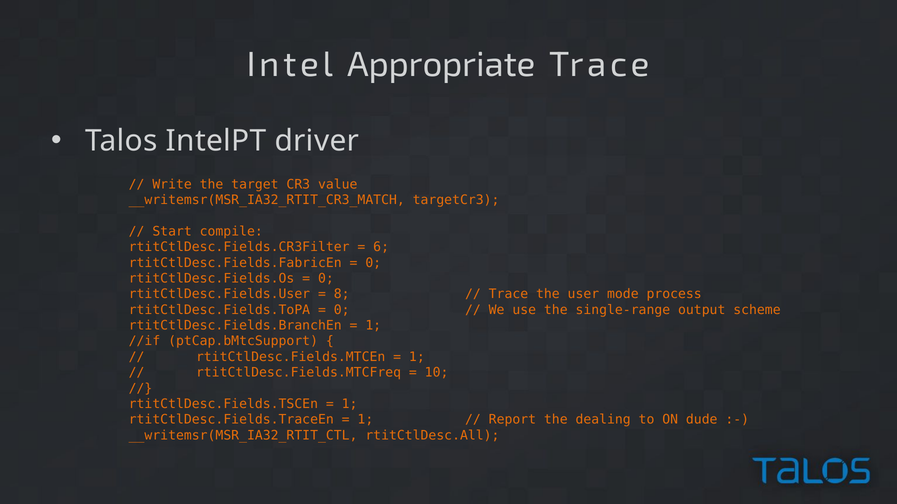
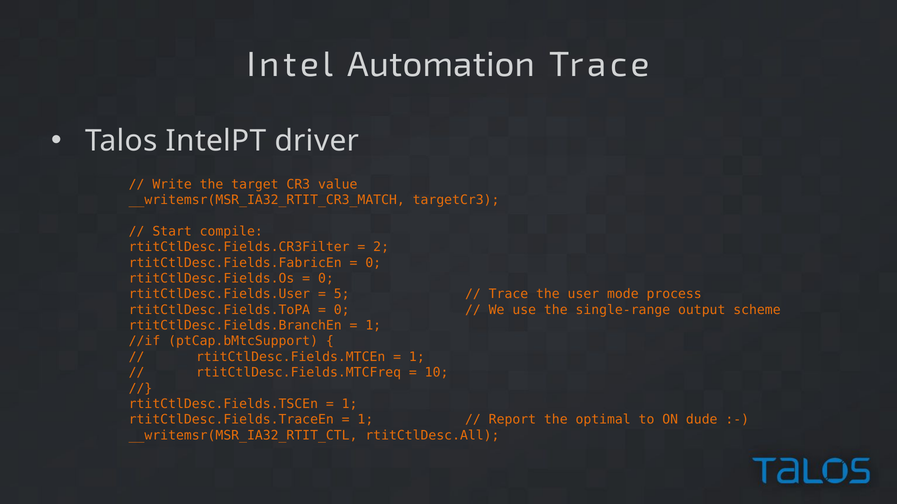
Appropriate: Appropriate -> Automation (441, 65)
6: 6 -> 2 (381, 247)
8: 8 -> 5 (342, 294)
dealing: dealing -> optimal (603, 420)
